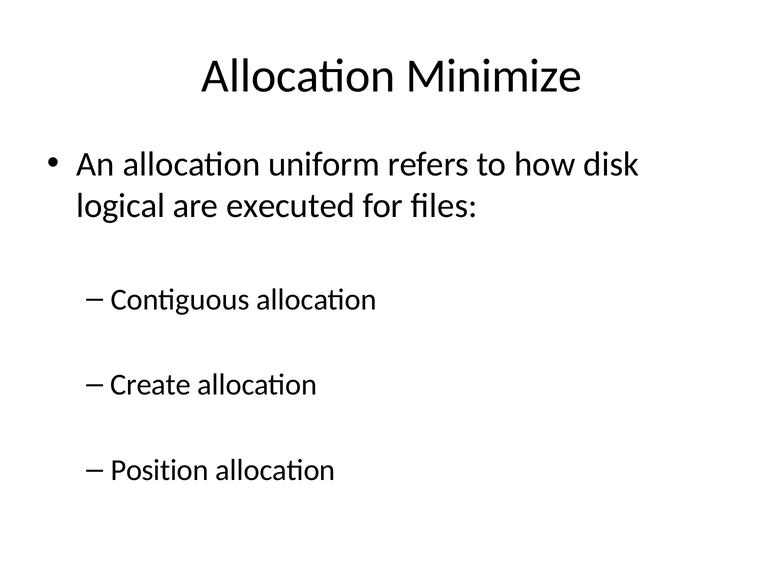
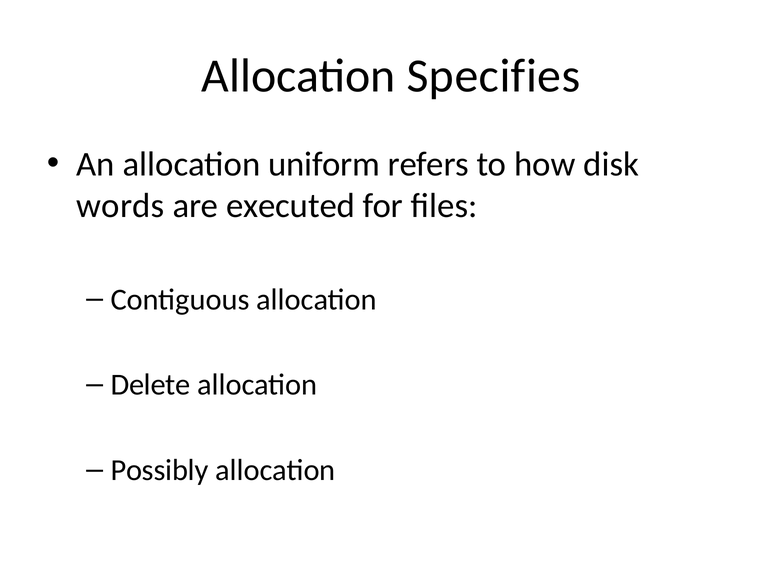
Minimize: Minimize -> Specifies (493, 76)
logical: logical -> words (120, 206)
Create: Create -> Delete (151, 385)
Position: Position -> Possibly (160, 470)
